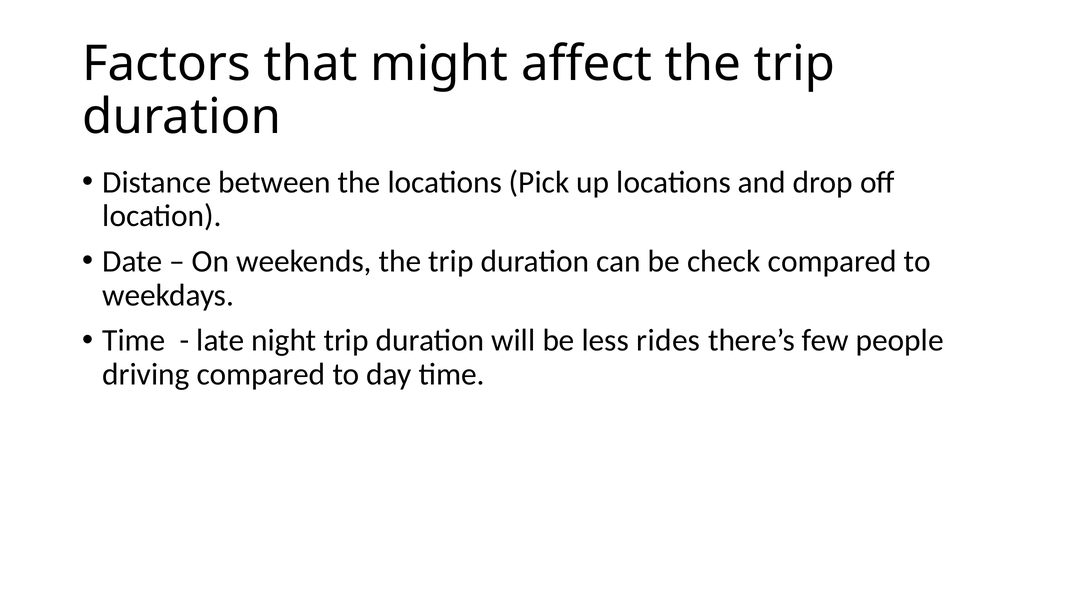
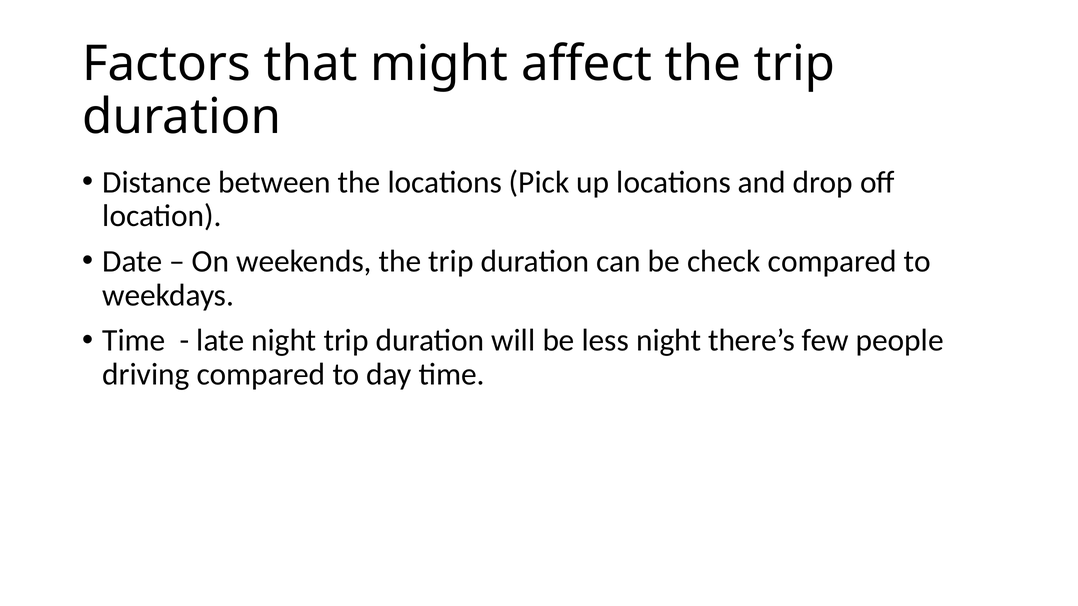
less rides: rides -> night (669, 341)
